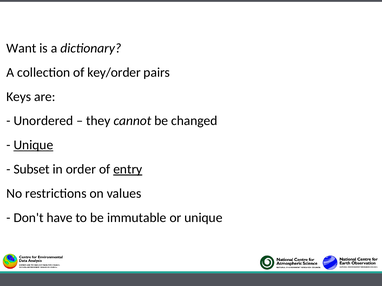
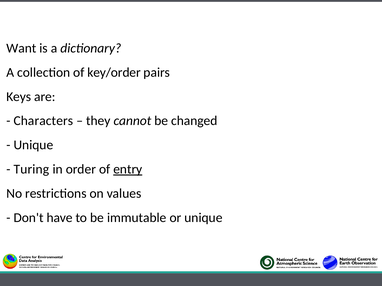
Unordered: Unordered -> Characters (43, 121)
Unique underline: present -> none (33, 145)
Subset: Subset -> Turing (31, 169)
